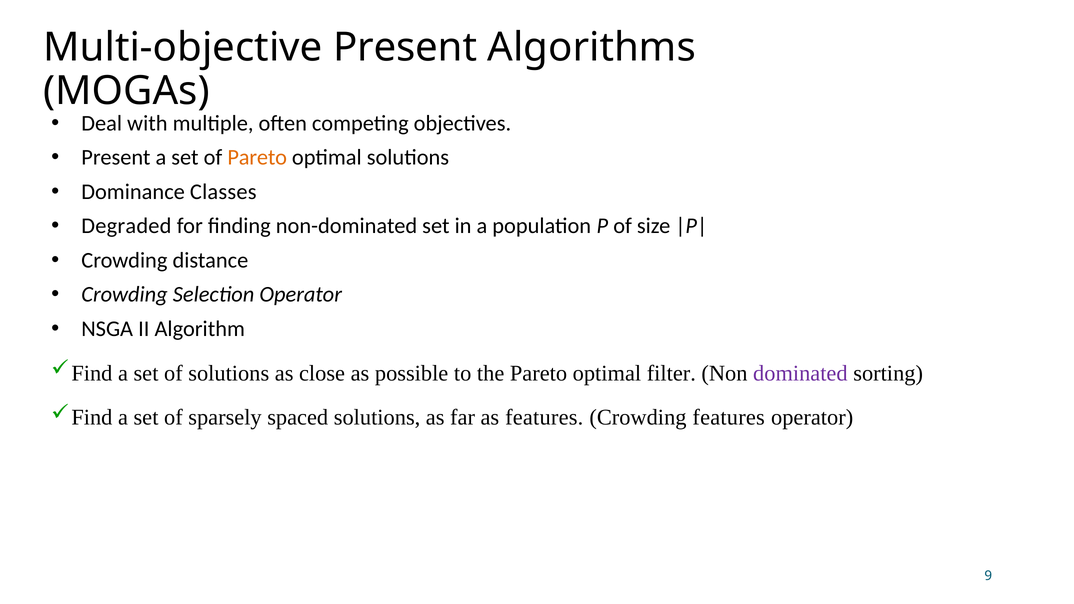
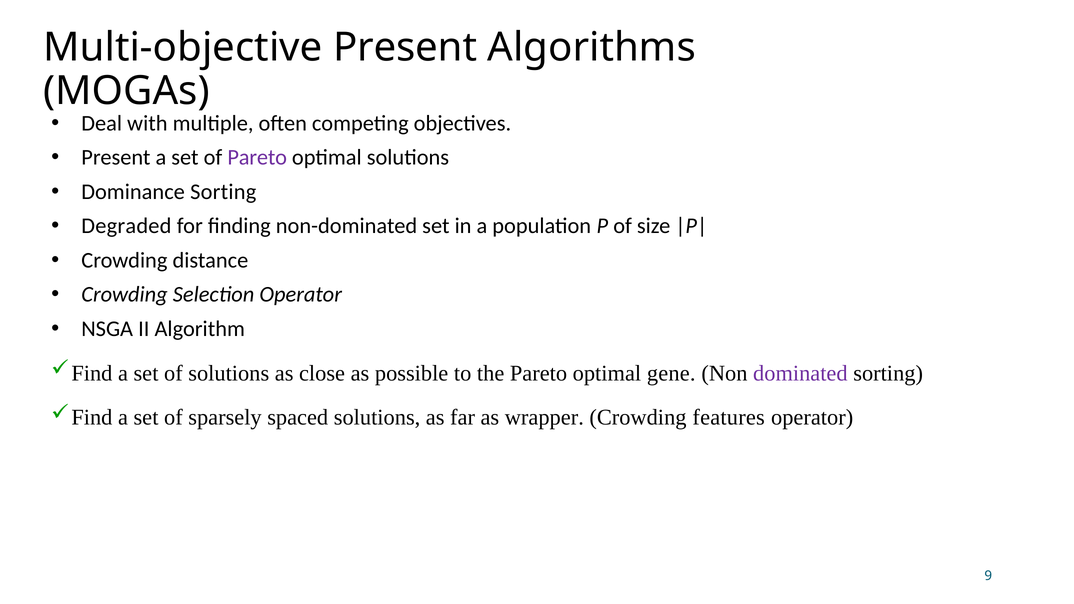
Pareto colour: orange -> purple (257, 158)
Dominance Classes: Classes -> Sorting (223, 192)
filter: filter -> gene (671, 373)
as features: features -> wrapper (544, 417)
